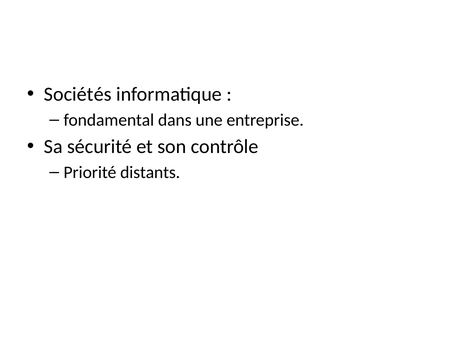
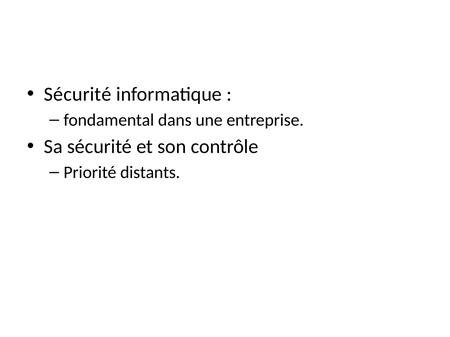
Sociétés: Sociétés -> Sécurité (78, 94)
